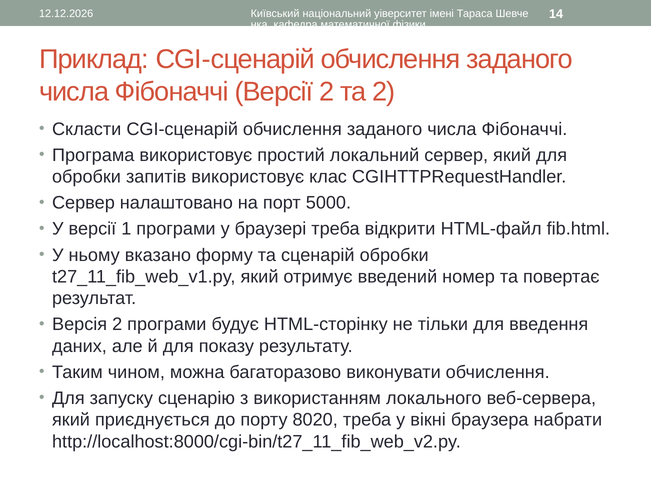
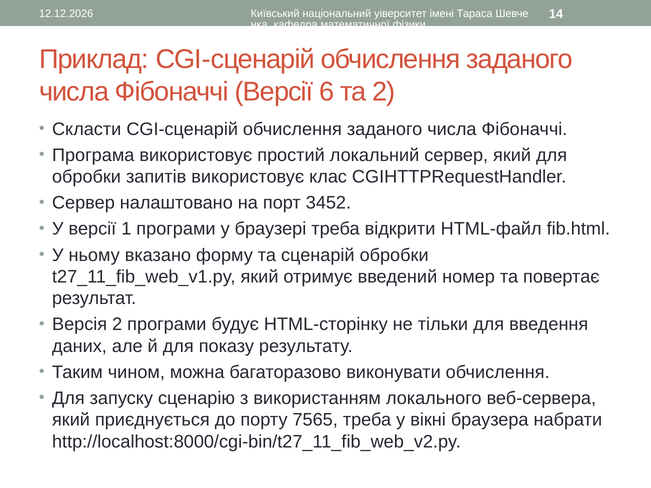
Версії 2: 2 -> 6 (327, 92)
5000: 5000 -> 3452 (328, 203)
8020: 8020 -> 7565 (315, 420)
